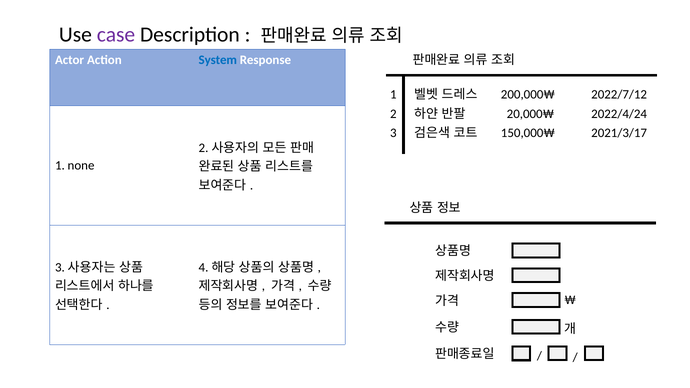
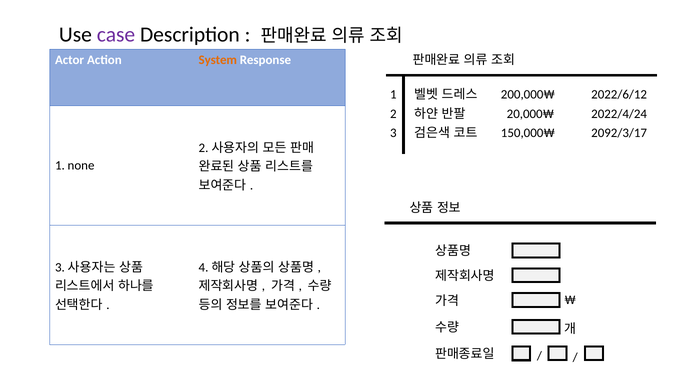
System colour: blue -> orange (218, 60)
2022/7/12: 2022/7/12 -> 2022/6/12 (619, 94)
2021/3/17: 2021/3/17 -> 2092/3/17 (619, 133)
